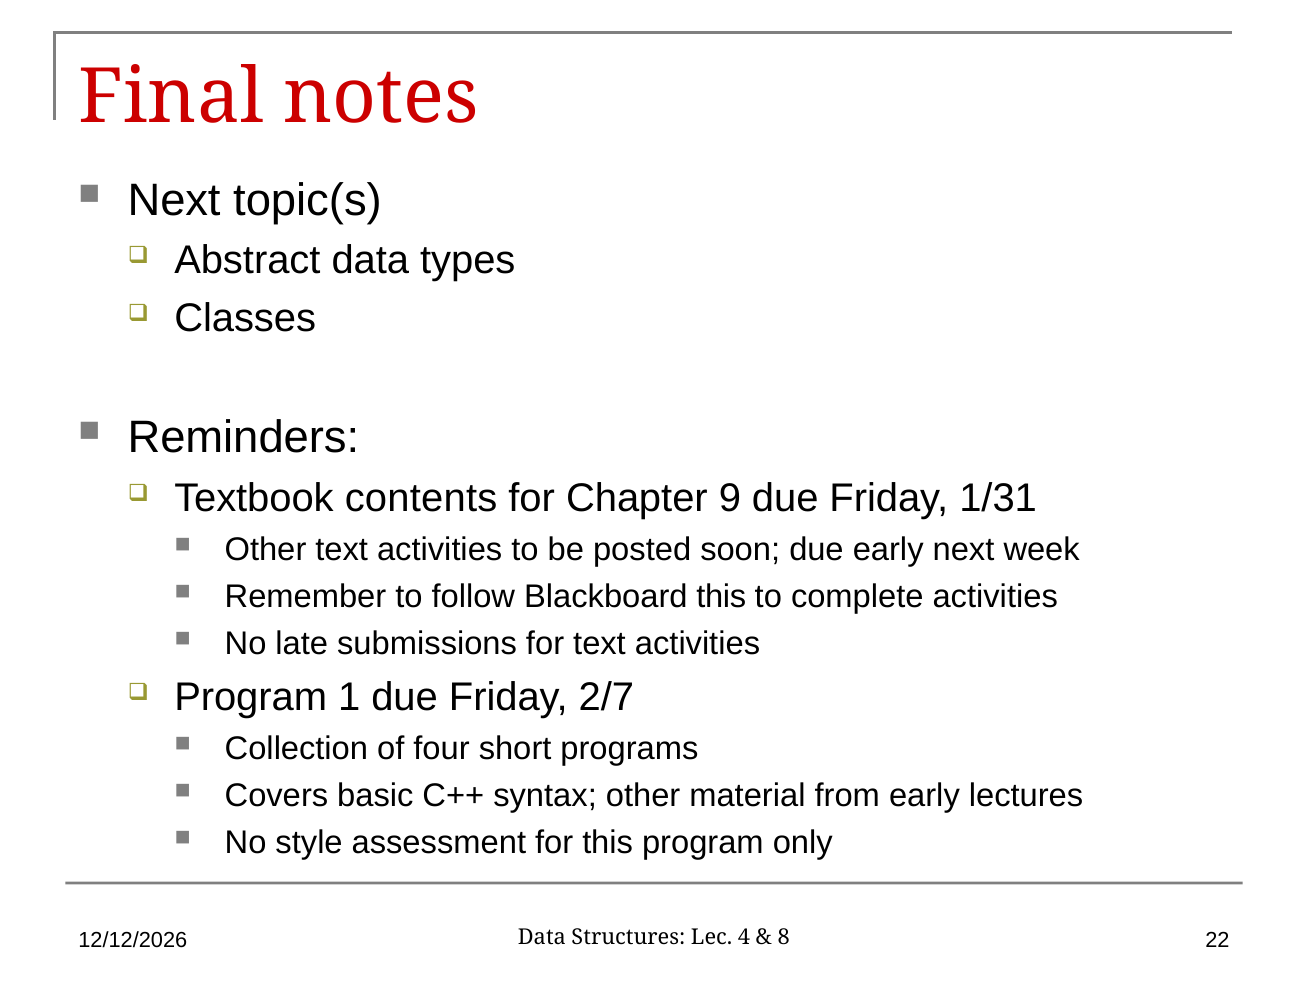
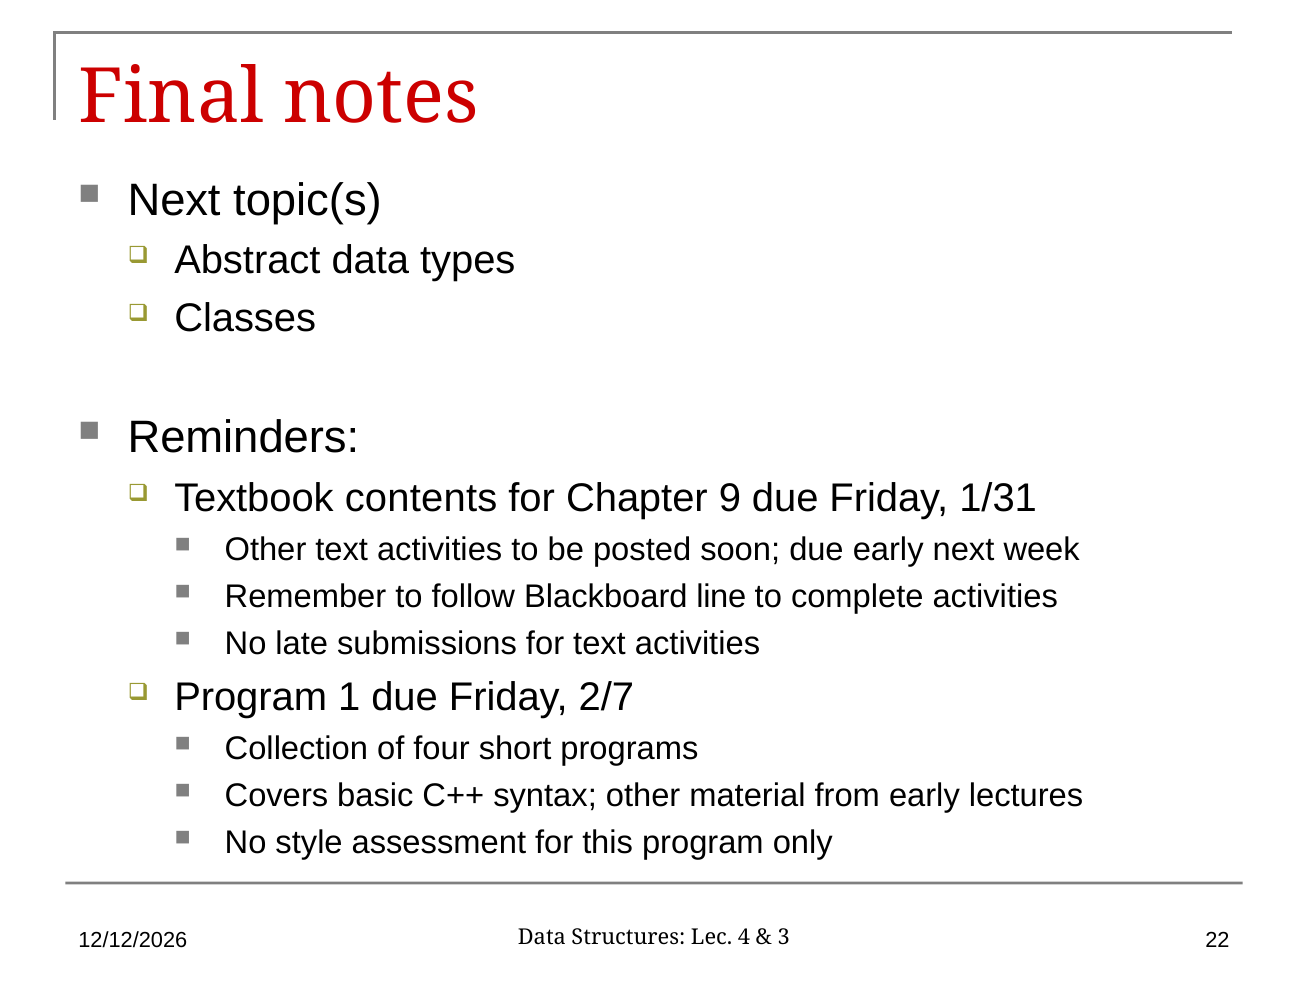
Blackboard this: this -> line (721, 597)
8: 8 -> 3 (784, 938)
